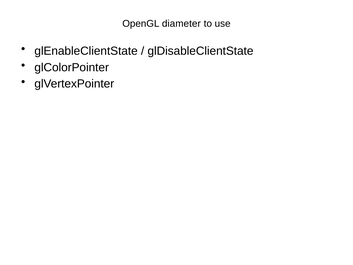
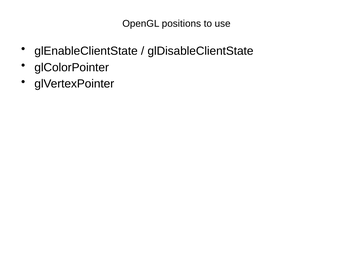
diameter: diameter -> positions (181, 24)
